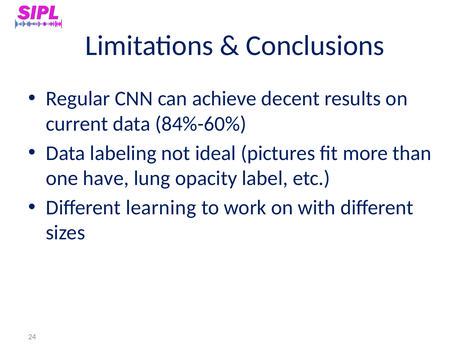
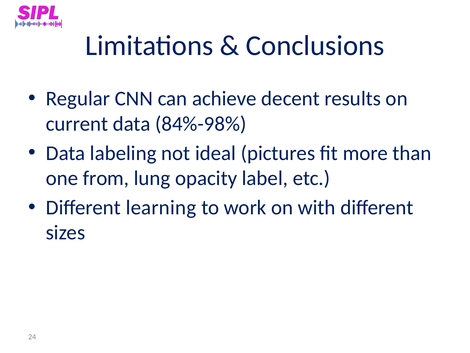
84%-60%: 84%-60% -> 84%-98% (201, 124)
have: have -> from (106, 178)
